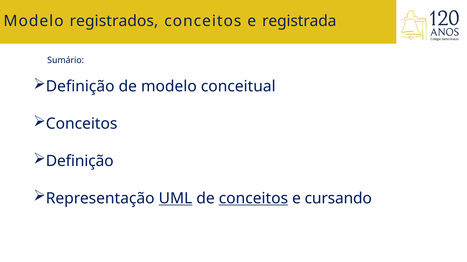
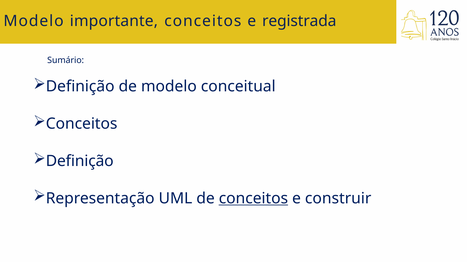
registrados: registrados -> importante (114, 21)
UML underline: present -> none (175, 199)
cursando: cursando -> construir (338, 199)
